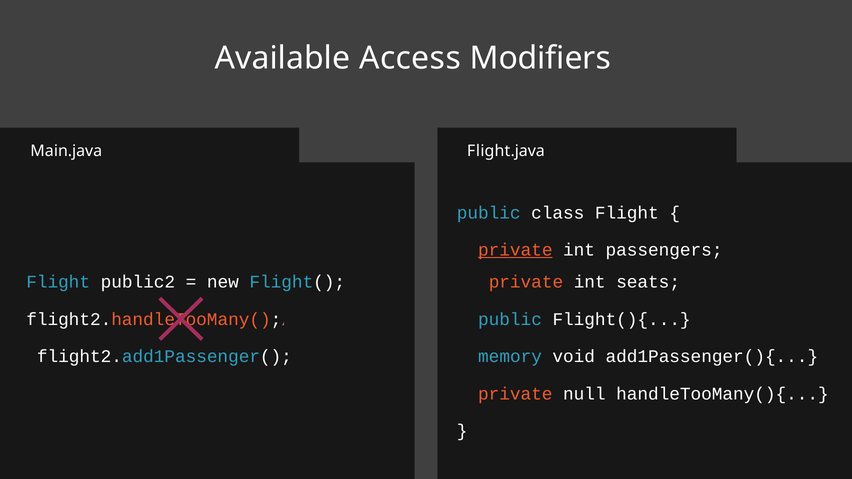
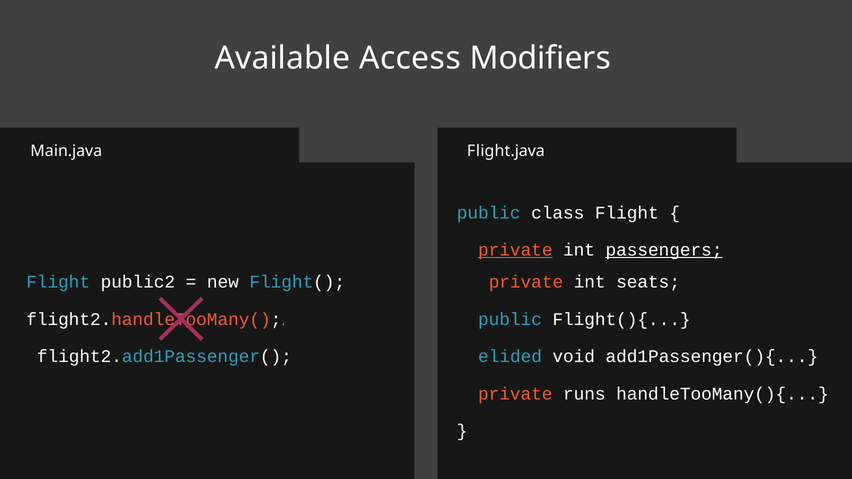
passengers underline: none -> present (664, 250)
memory: memory -> elided (510, 357)
null: null -> runs (584, 394)
